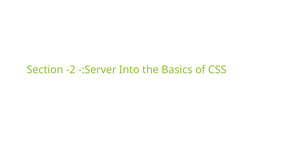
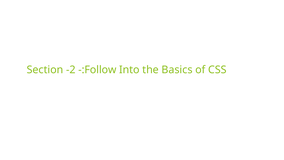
-:Server: -:Server -> -:Follow (97, 70)
